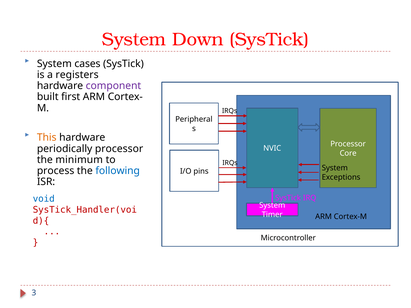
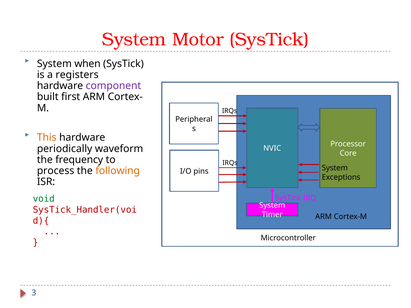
Down: Down -> Motor (198, 40)
cases: cases -> when (87, 64)
periodically processor: processor -> waveform (119, 149)
minimum: minimum -> frequency (79, 160)
following colour: blue -> orange (118, 171)
void colour: blue -> green (44, 199)
